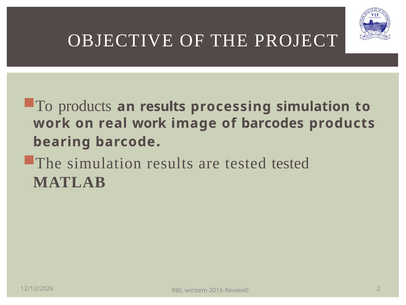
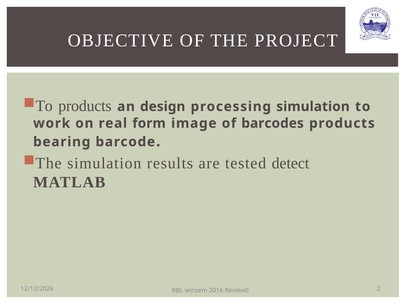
an results: results -> design (163, 106)
real work: work -> form (149, 123)
tested tested: tested -> detect (290, 163)
